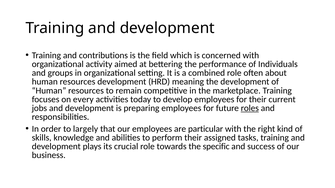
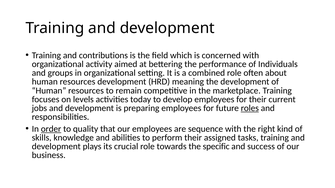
every: every -> levels (83, 100)
order underline: none -> present (51, 129)
largely: largely -> quality (86, 129)
particular: particular -> sequence (206, 129)
